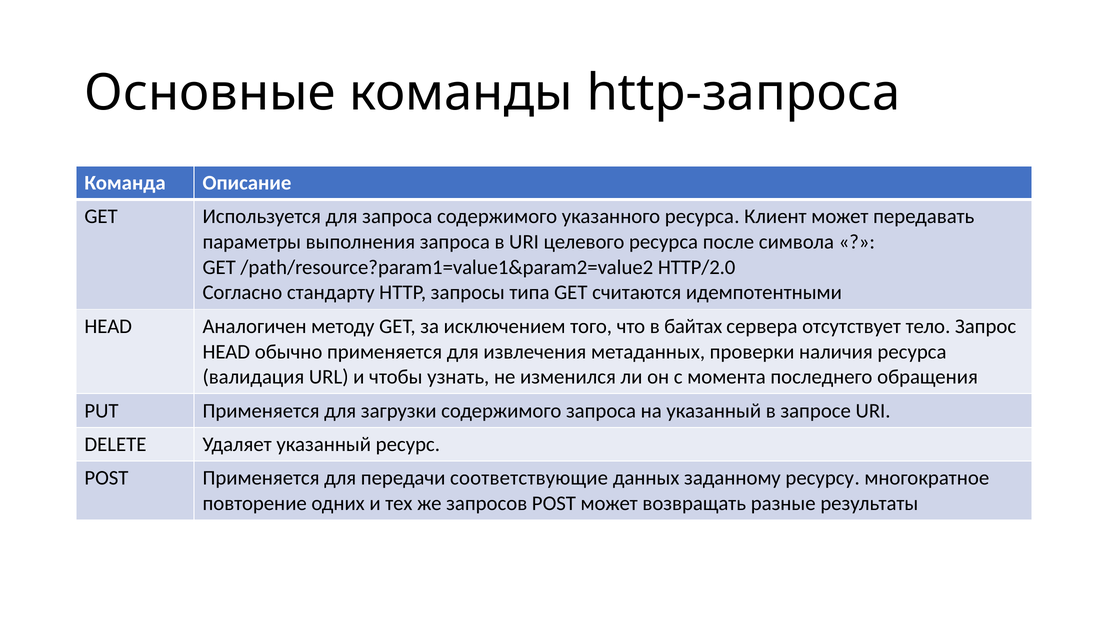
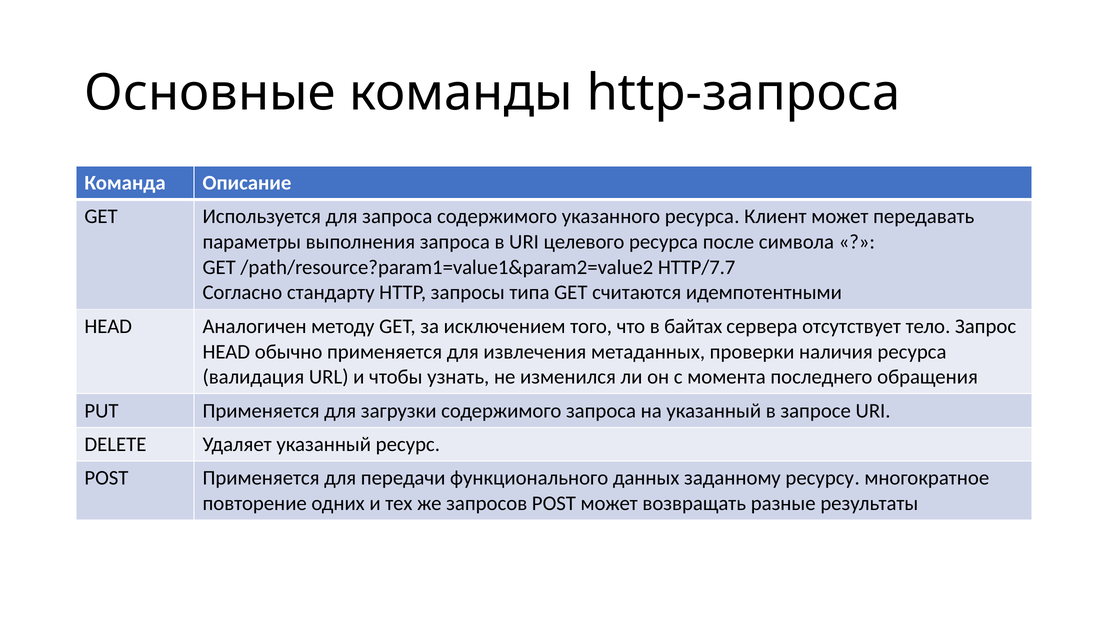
HTTP/2.0: HTTP/2.0 -> HTTP/7.7 (697, 267)
соответствующие: соответствующие -> функционального (529, 478)
